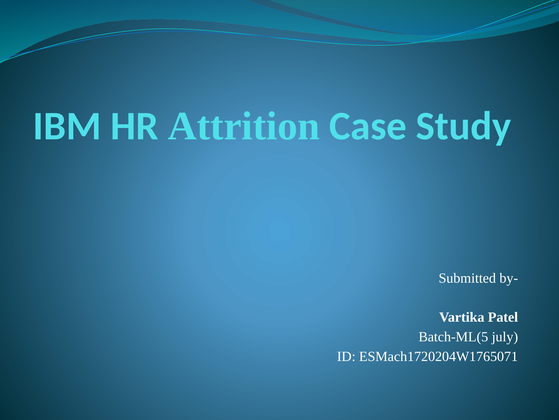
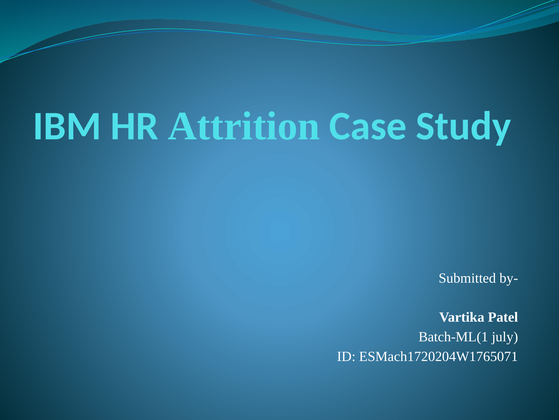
Batch-ML(5: Batch-ML(5 -> Batch-ML(1 (453, 336)
